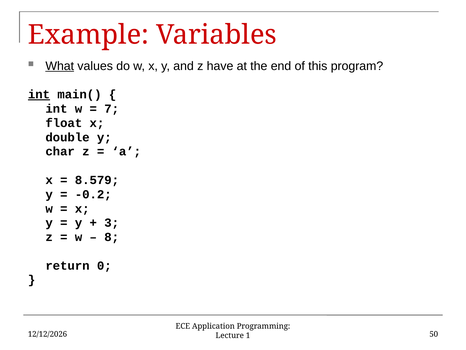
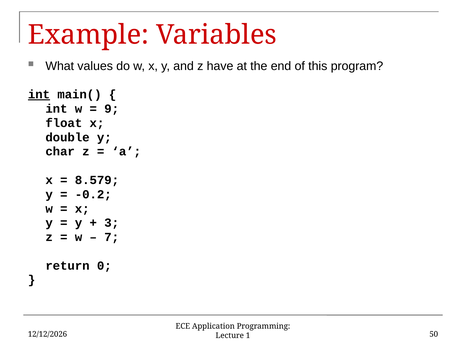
What underline: present -> none (60, 66)
7: 7 -> 9 (112, 109)
8: 8 -> 7 (112, 237)
